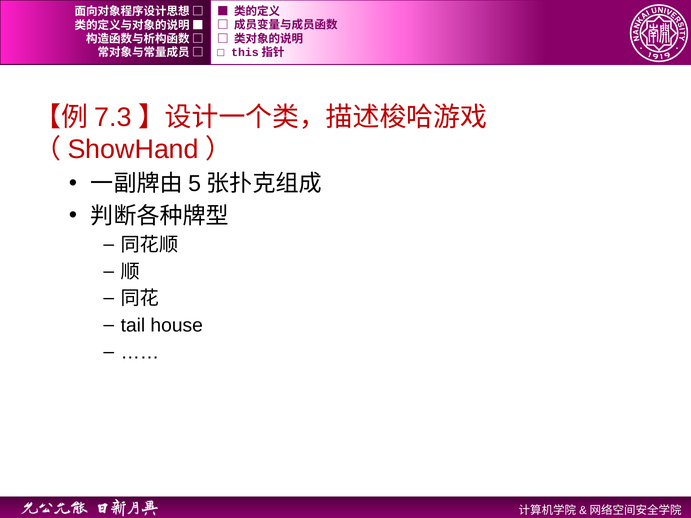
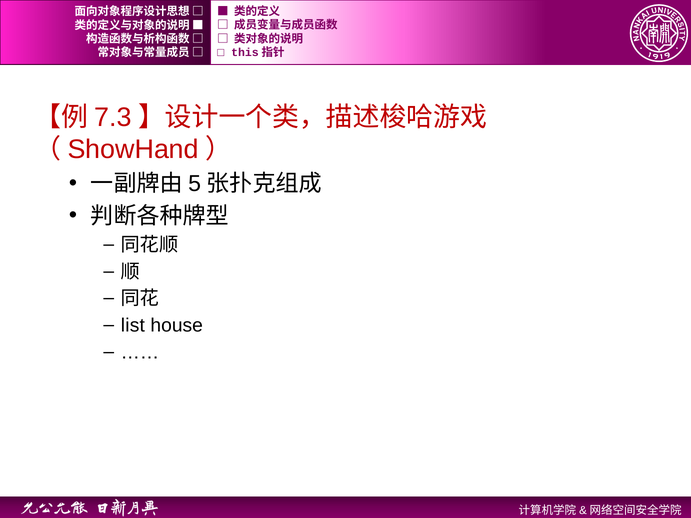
tail: tail -> list (133, 326)
